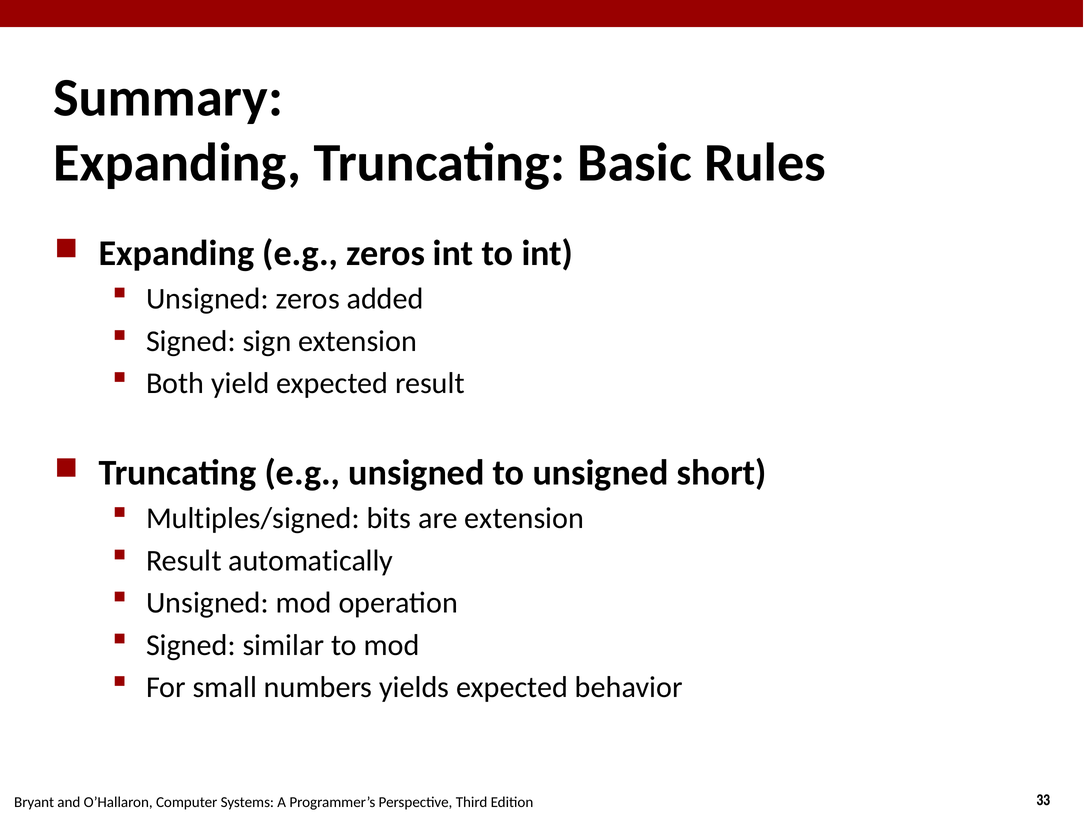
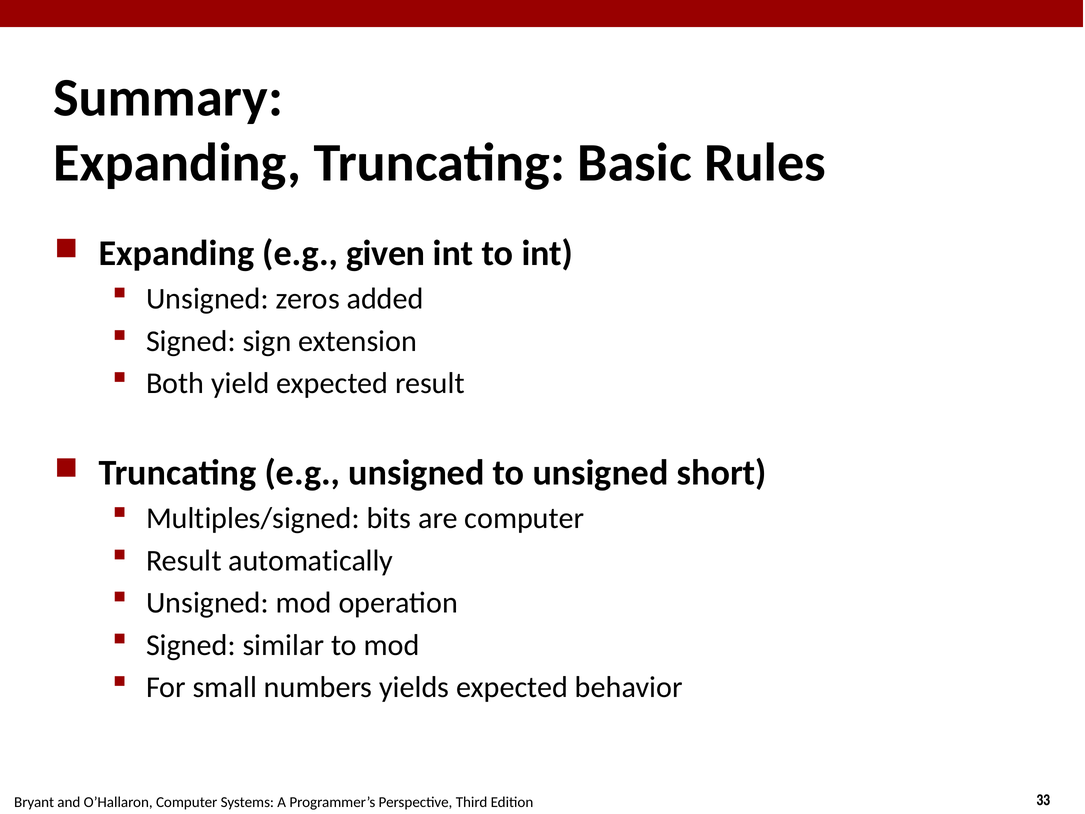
e.g zeros: zeros -> given (386, 253)
are extension: extension -> computer (524, 518)
